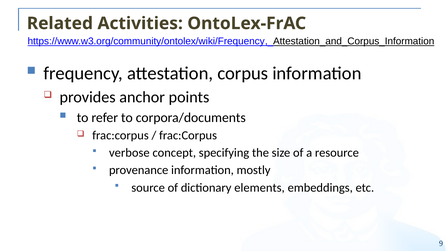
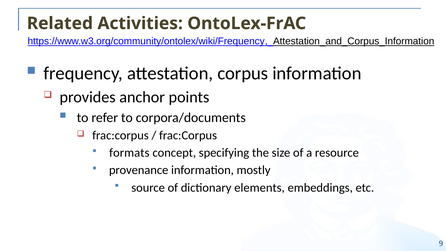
verbose: verbose -> formats (129, 153)
